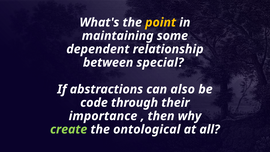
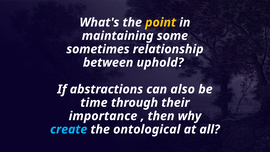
dependent: dependent -> sometimes (98, 49)
special: special -> uphold (160, 62)
code: code -> time (94, 103)
create colour: light green -> light blue (69, 129)
